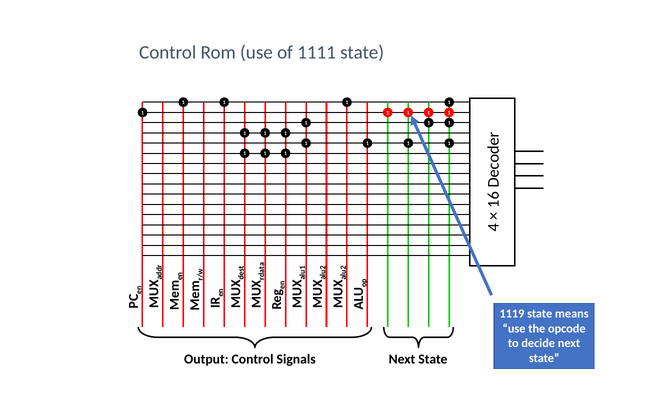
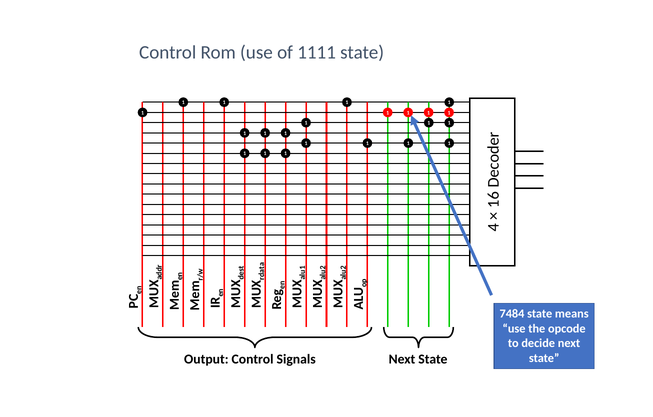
1119: 1119 -> 7484 (512, 314)
